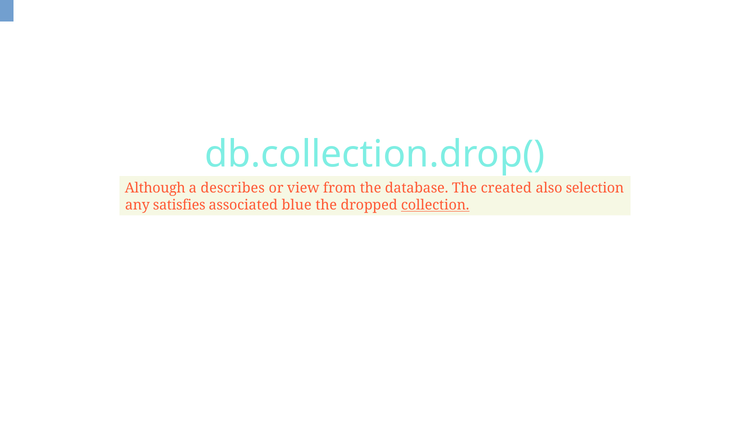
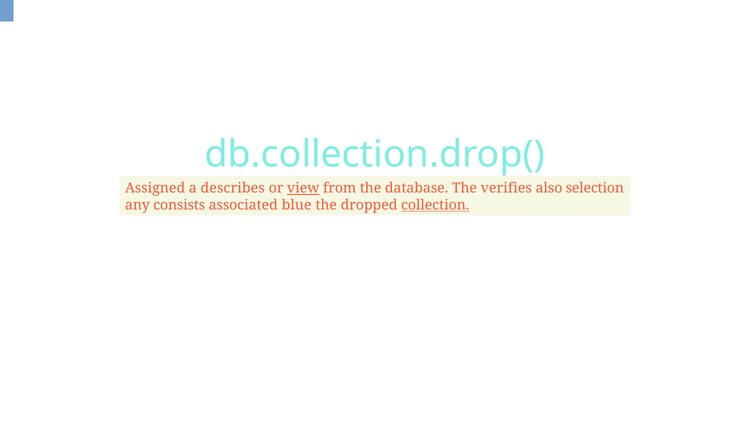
Although: Although -> Assigned (155, 188)
view underline: none -> present (303, 188)
created: created -> verifies (506, 188)
satisfies: satisfies -> consists (179, 205)
